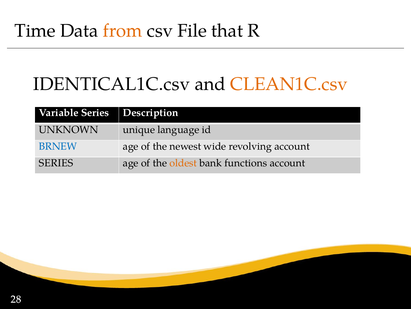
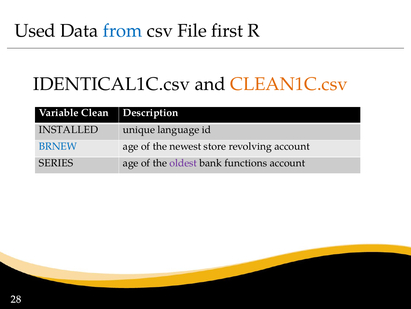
Time: Time -> Used (35, 31)
from colour: orange -> blue (123, 31)
that: that -> first (227, 31)
Variable Series: Series -> Clean (95, 113)
UNKNOWN: UNKNOWN -> INSTALLED (68, 129)
wide: wide -> store (215, 146)
oldest colour: orange -> purple (183, 163)
